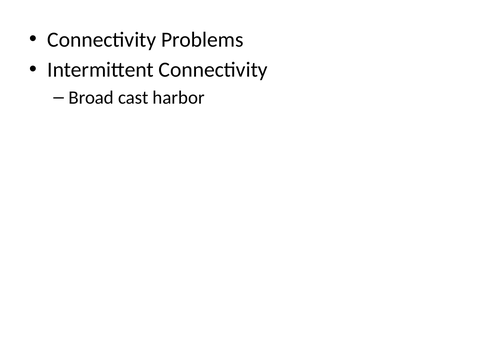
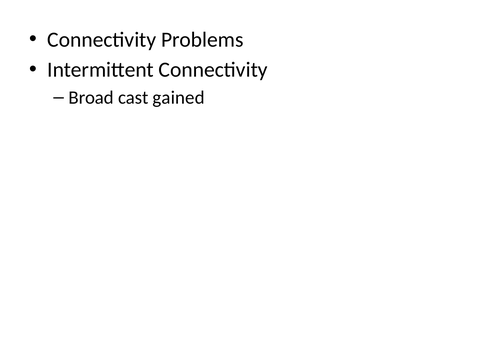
harbor: harbor -> gained (179, 98)
